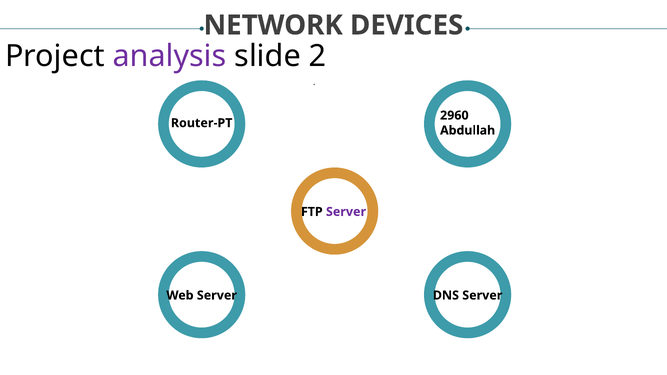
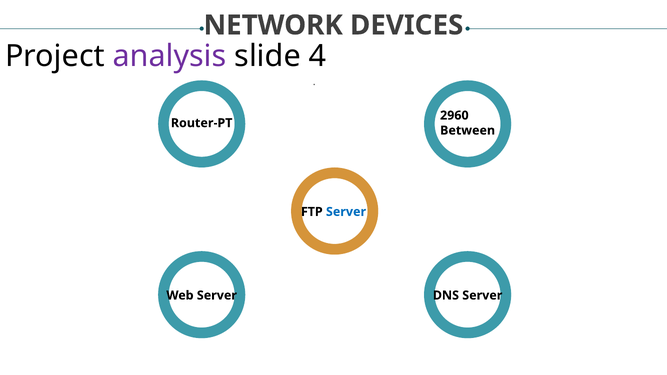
2: 2 -> 4 (318, 56)
Abdullah: Abdullah -> Between (468, 131)
Server colour: purple -> blue (346, 212)
